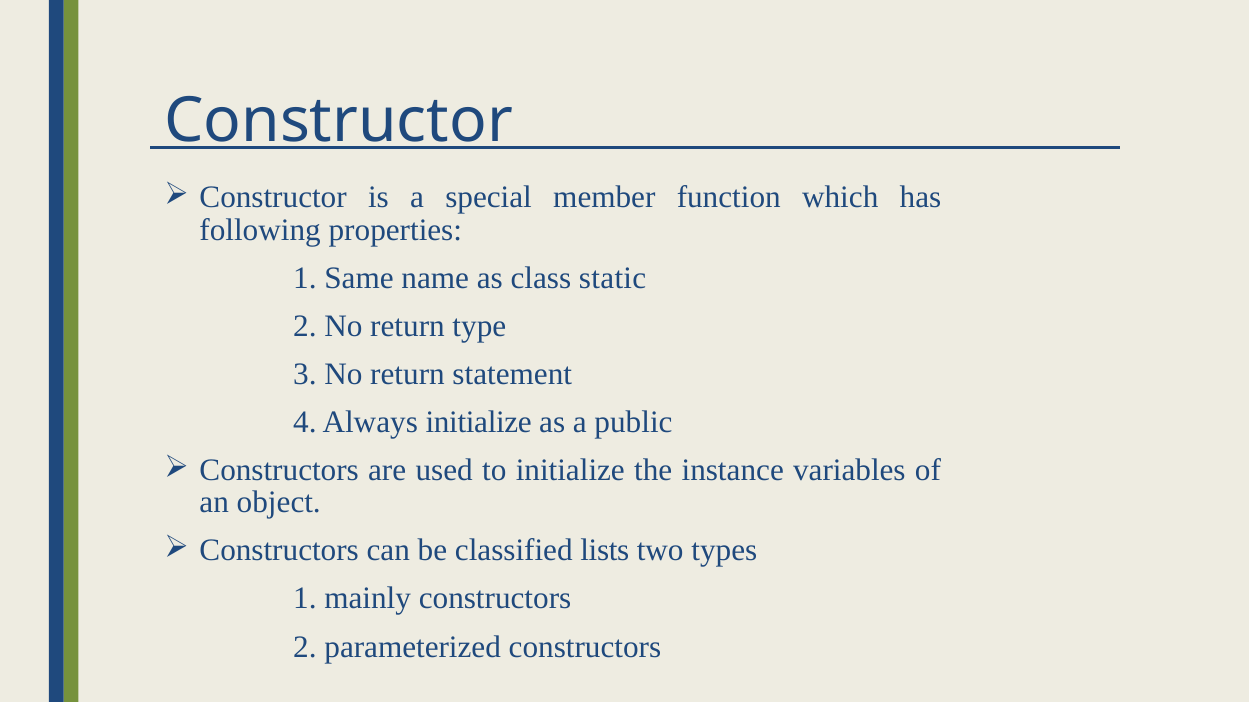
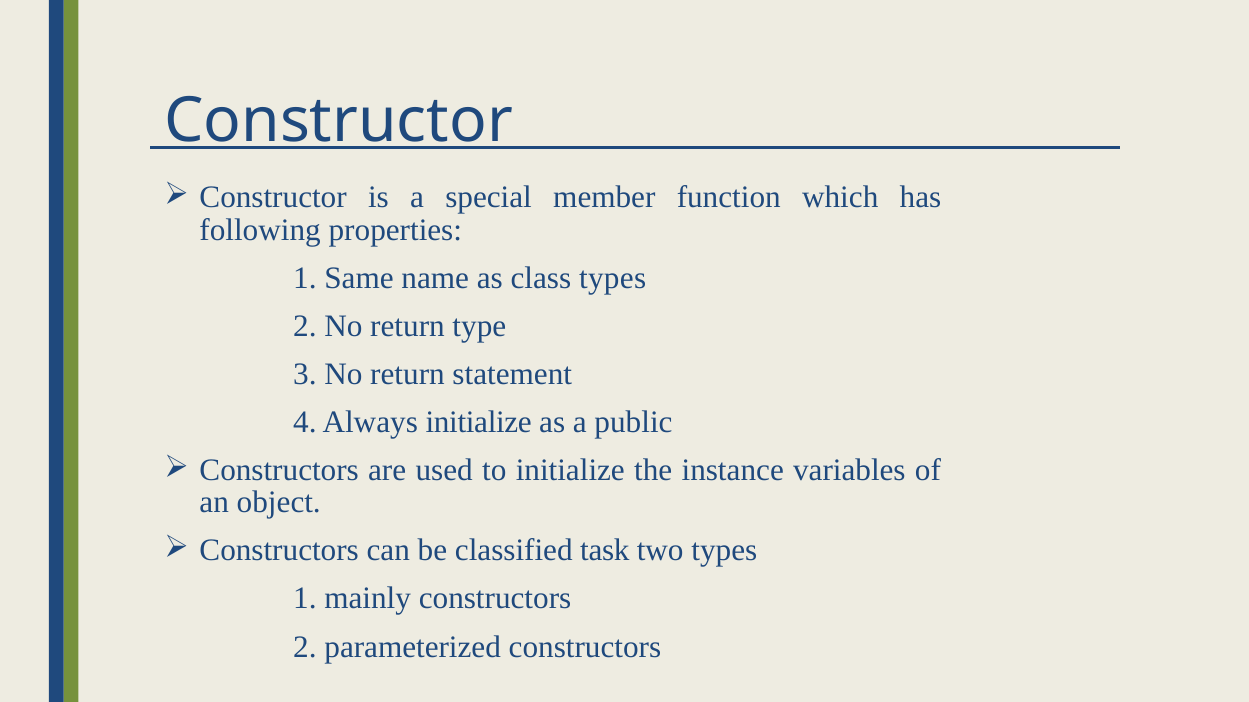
class static: static -> types (613, 278)
lists: lists -> task (605, 551)
